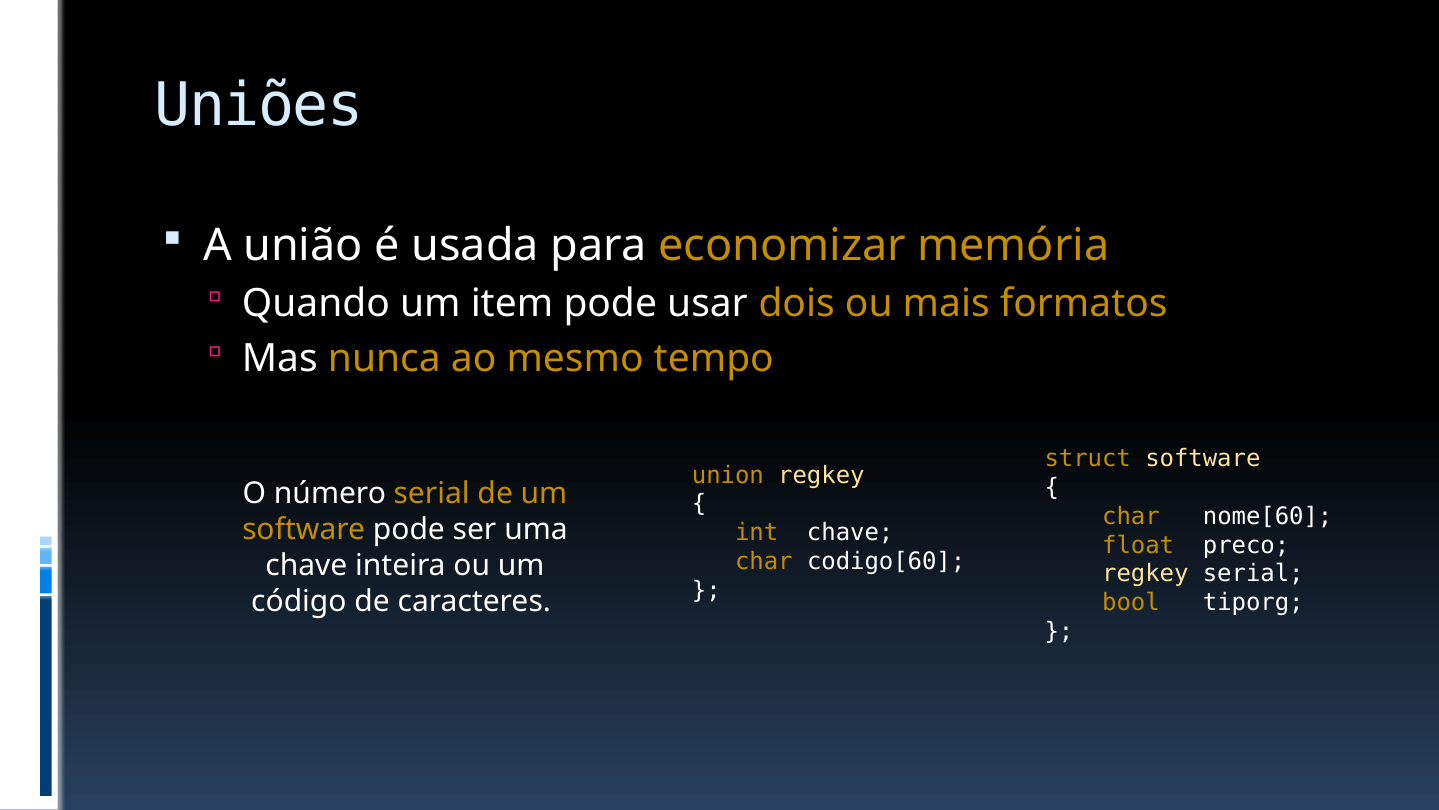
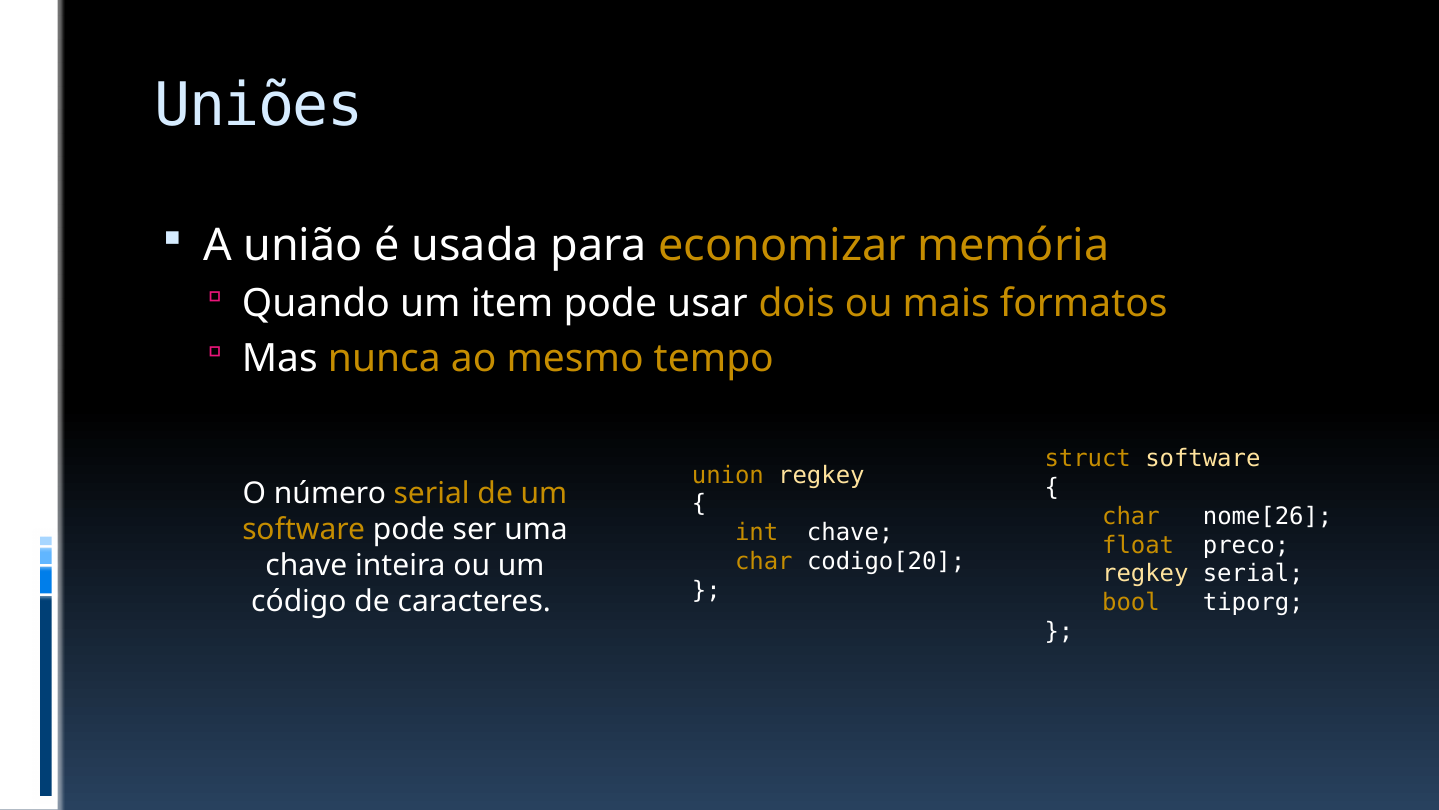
nome[60: nome[60 -> nome[26 (1268, 516)
codigo[60: codigo[60 -> codigo[20 (886, 561)
